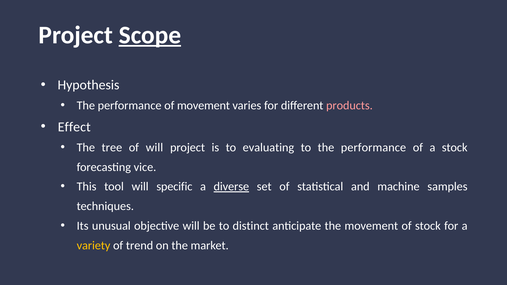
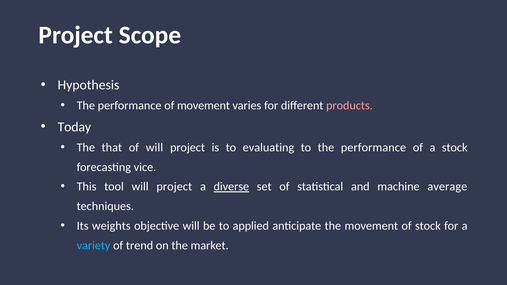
Scope underline: present -> none (150, 35)
Effect: Effect -> Today (74, 127)
tree: tree -> that (112, 147)
tool will specific: specific -> project (174, 187)
samples: samples -> average (447, 187)
unusual: unusual -> weights (111, 226)
distinct: distinct -> applied (251, 226)
variety colour: yellow -> light blue (94, 246)
